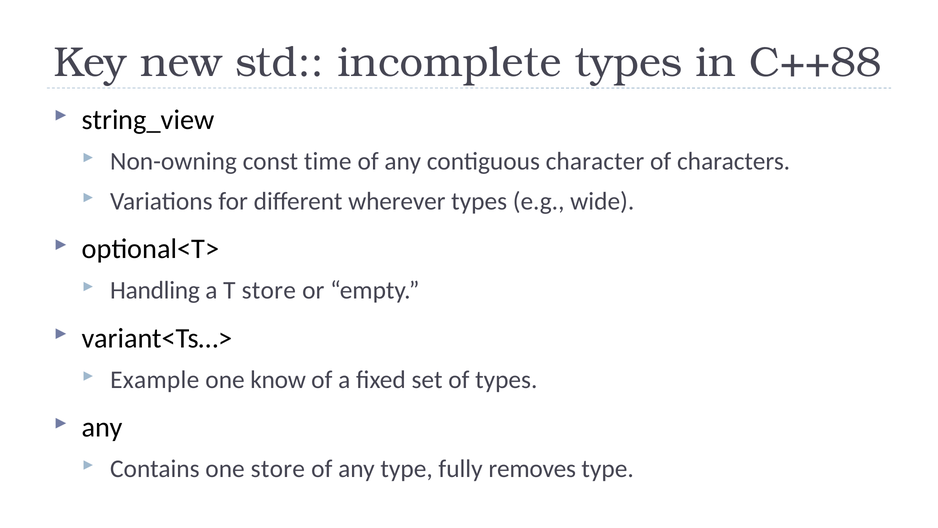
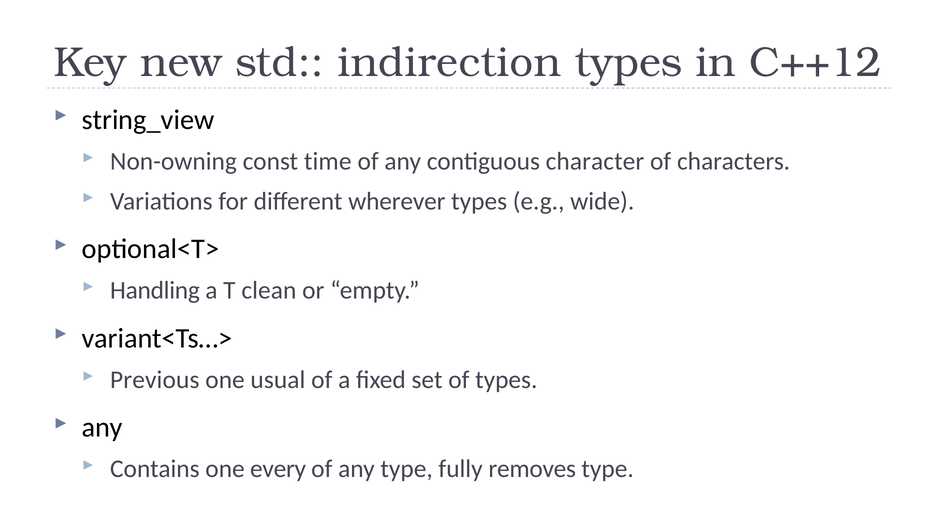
incomplete: incomplete -> indirection (449, 62)
C++88: C++88 -> C++12 (816, 62)
T store: store -> clean (269, 290)
Example: Example -> Previous (155, 380)
know: know -> usual (278, 380)
one store: store -> every (278, 469)
